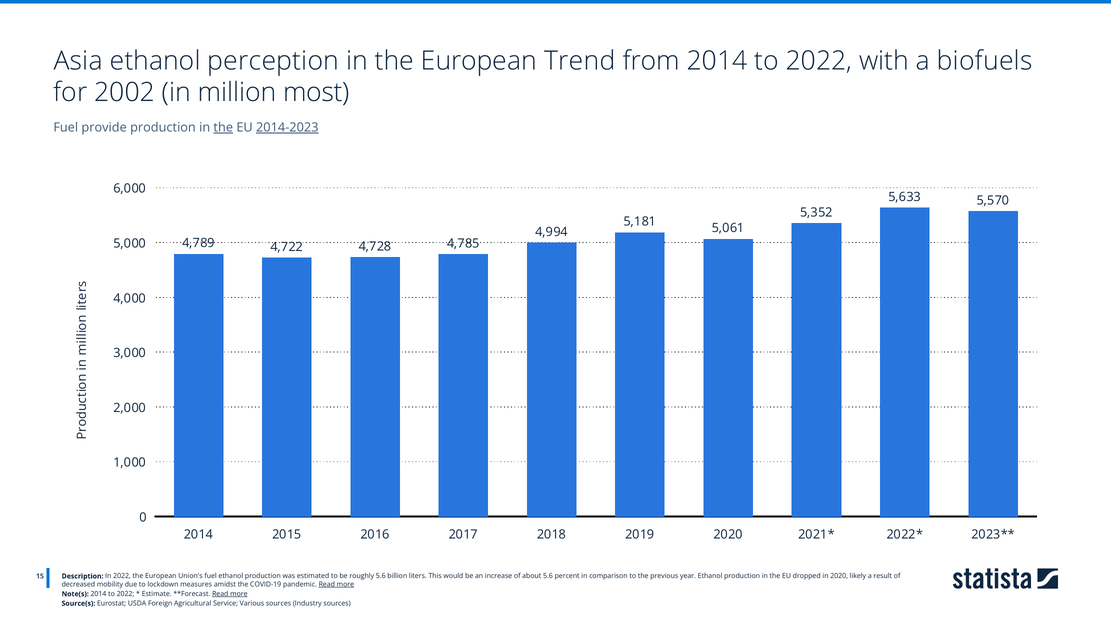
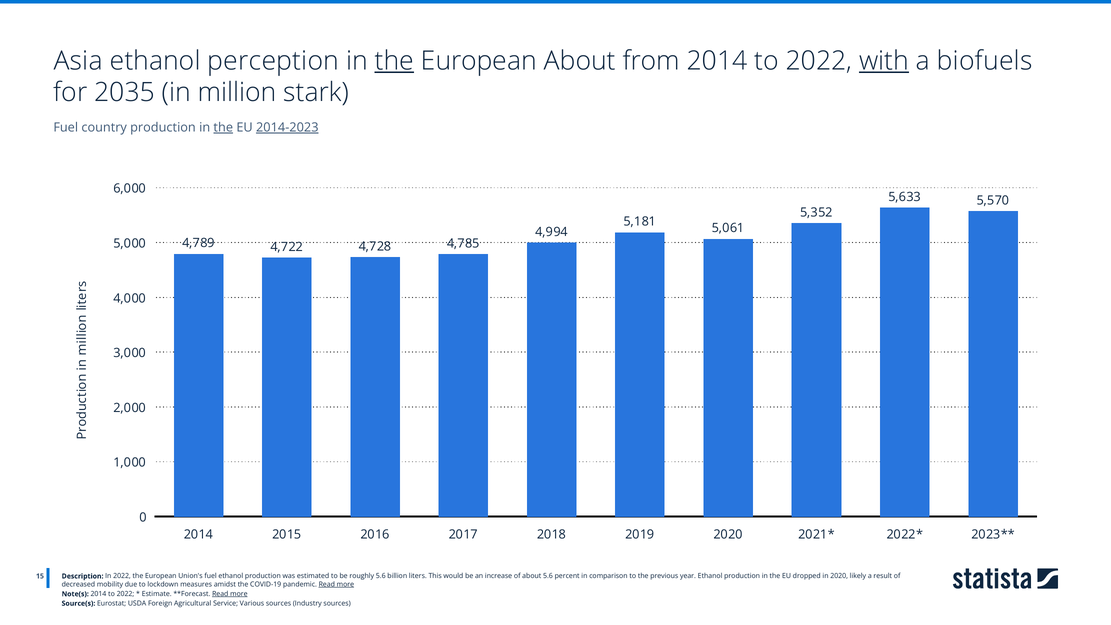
the underline: none -> present (394, 61)
European Trend: Trend -> About (580, 61)
with underline: none -> present (884, 61)
2002: 2002 -> 2035 (125, 93)
most: most -> stark (316, 93)
provide: provide -> country (104, 128)
